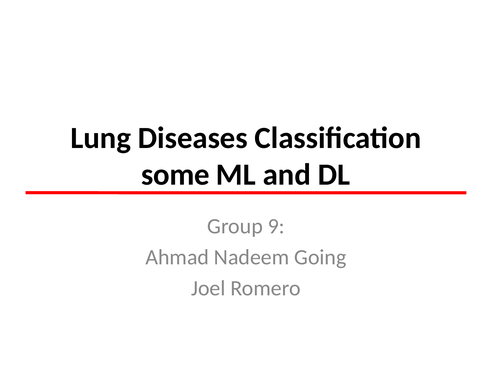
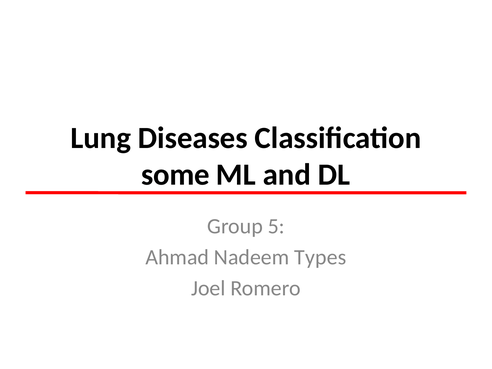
9: 9 -> 5 (276, 226)
Going: Going -> Types (320, 257)
